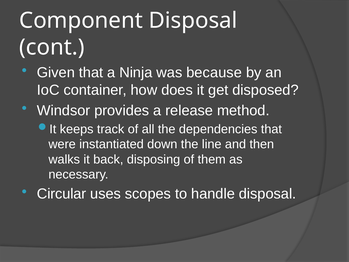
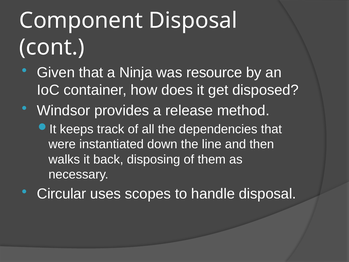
because: because -> resource (214, 73)
